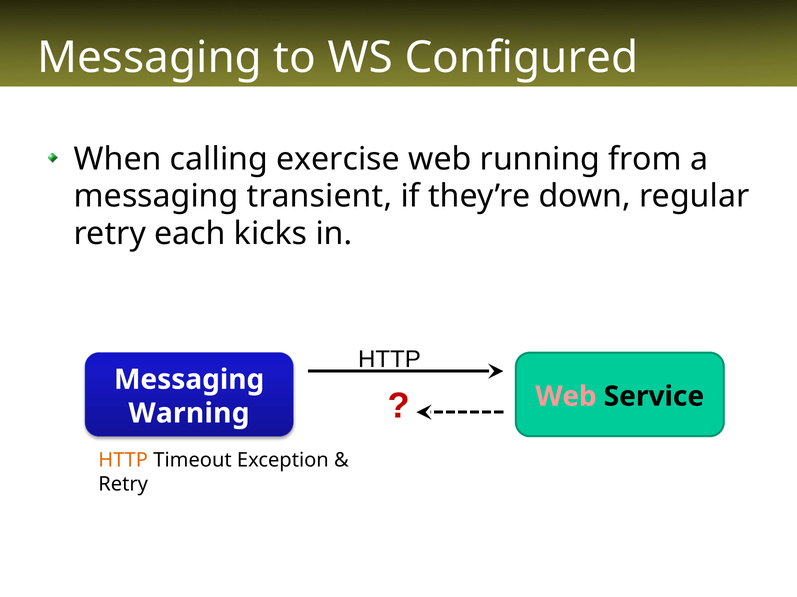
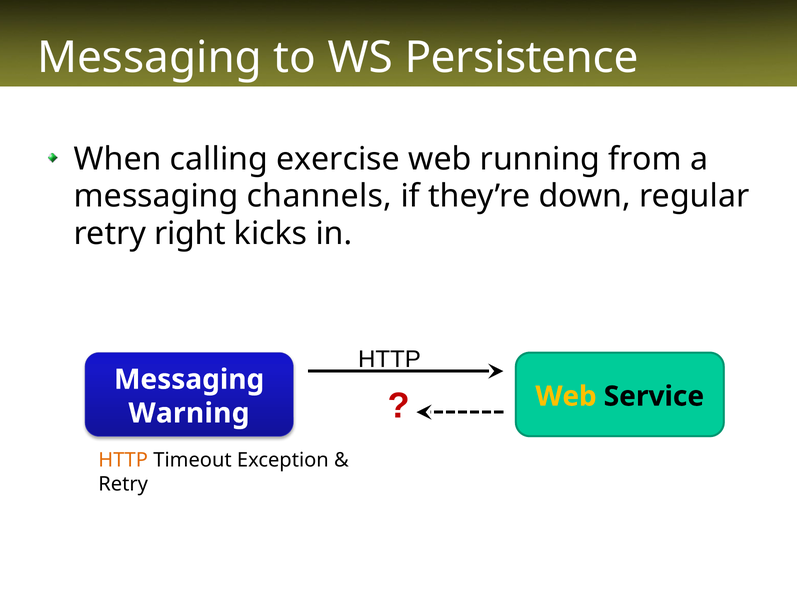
Configured: Configured -> Persistence (522, 58)
transient: transient -> channels (319, 197)
each: each -> right (190, 234)
Web colour: pink -> yellow (566, 397)
